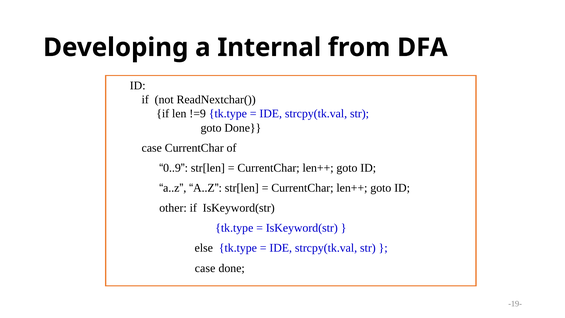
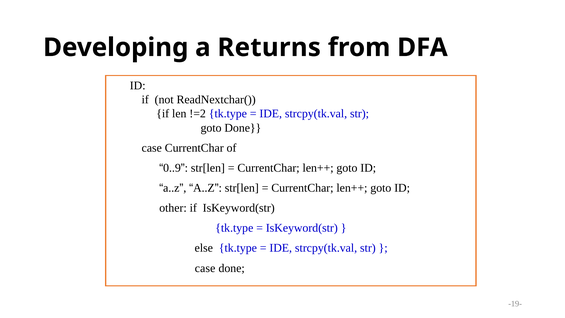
Internal: Internal -> Returns (269, 47)
!=9: !=9 -> !=2 (198, 114)
